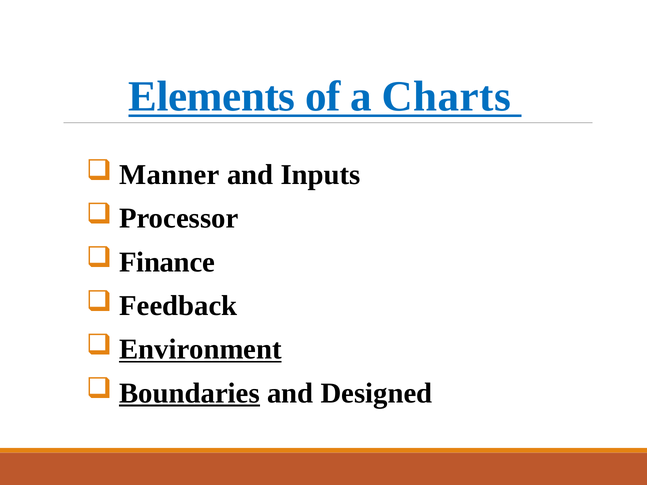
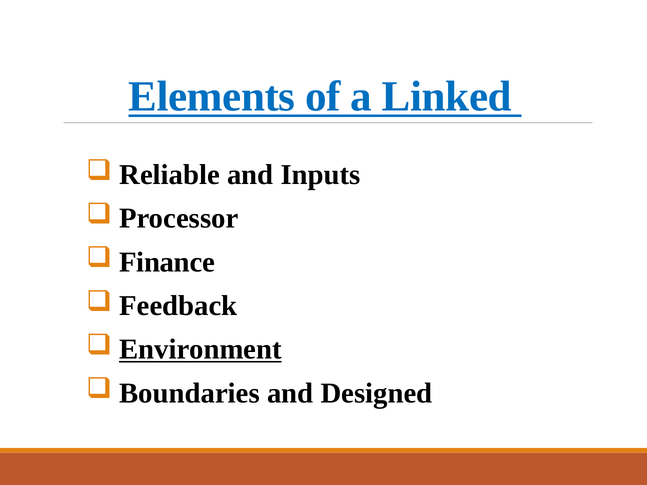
Charts: Charts -> Linked (447, 97)
Manner: Manner -> Reliable (170, 175)
Boundaries underline: present -> none (190, 393)
